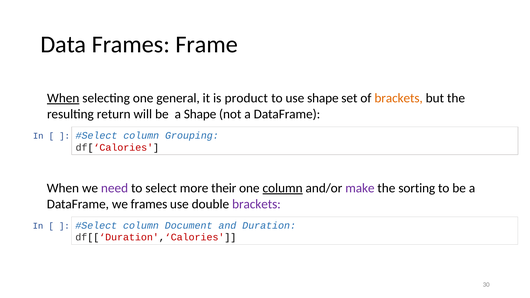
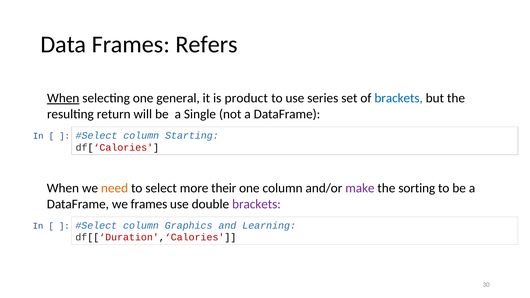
Frame: Frame -> Refers (207, 45)
use shape: shape -> series (323, 98)
brackets colour: orange -> blue (399, 98)
a Shape: Shape -> Single (200, 114)
Grouping: Grouping -> Starting (192, 136)
need colour: purple -> orange (115, 188)
column underline: present -> none (283, 188)
Document: Document -> Graphics (189, 226)
Duration: Duration -> Learning (269, 226)
